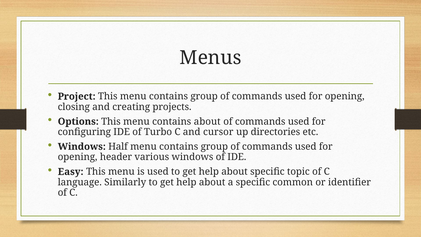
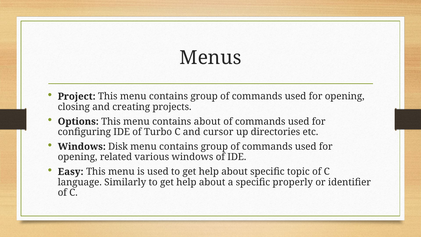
Half: Half -> Disk (118, 147)
header: header -> related (116, 157)
common: common -> properly (293, 182)
